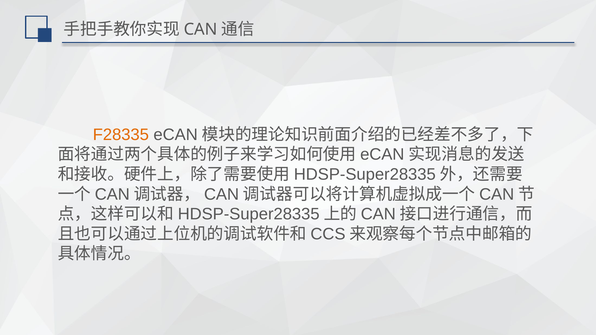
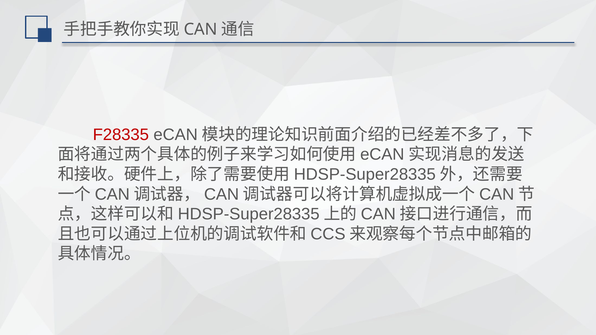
F28335 colour: orange -> red (121, 135)
